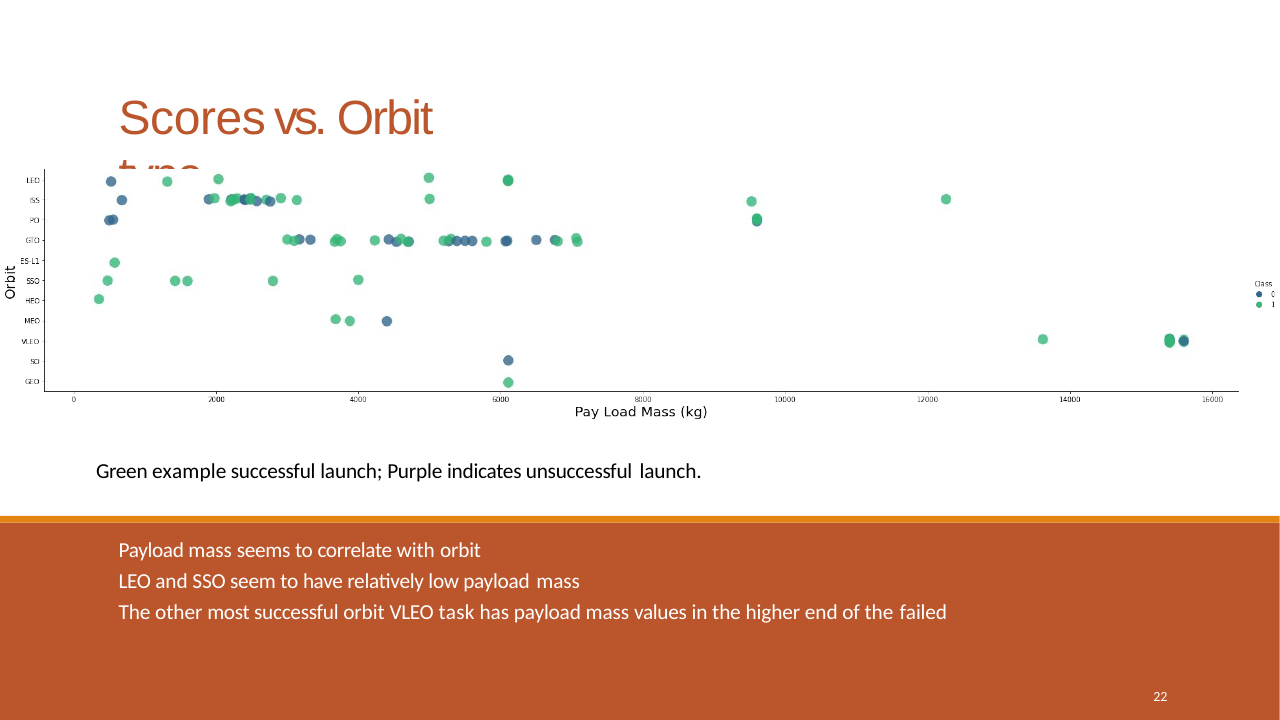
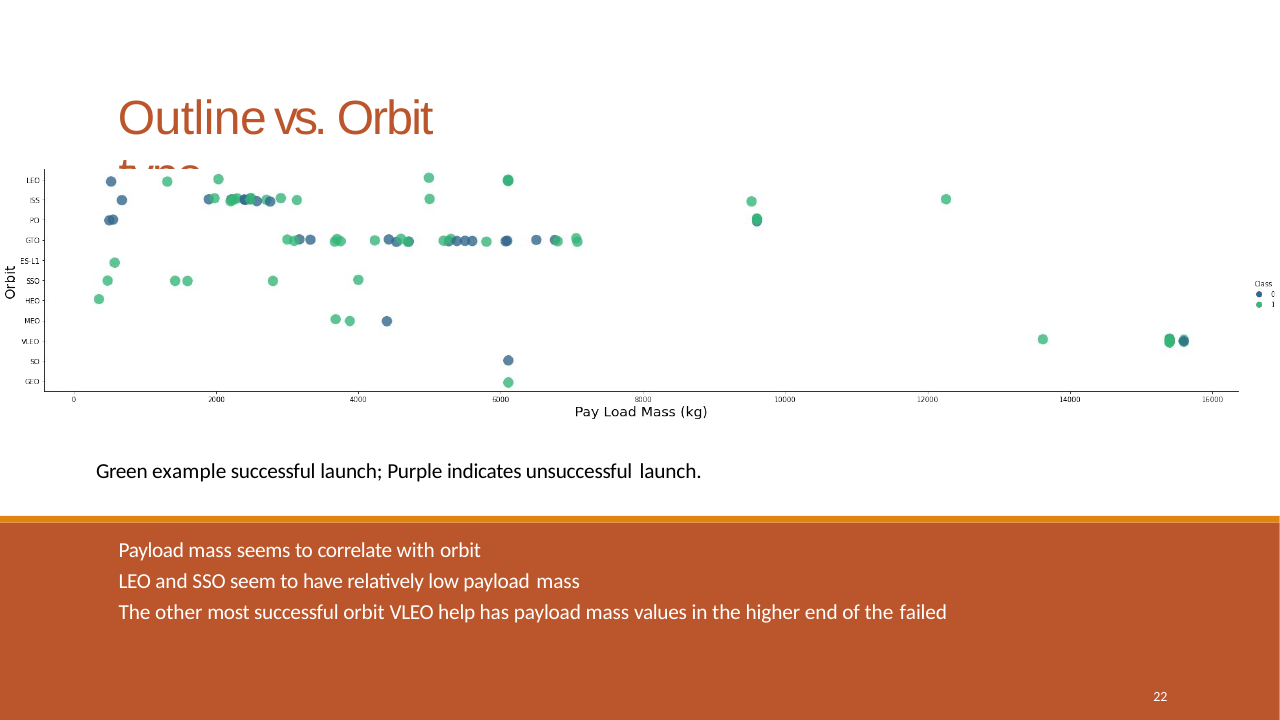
Scores: Scores -> Outline (192, 118)
task: task -> help (457, 612)
